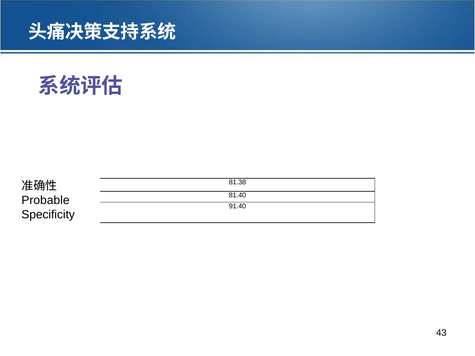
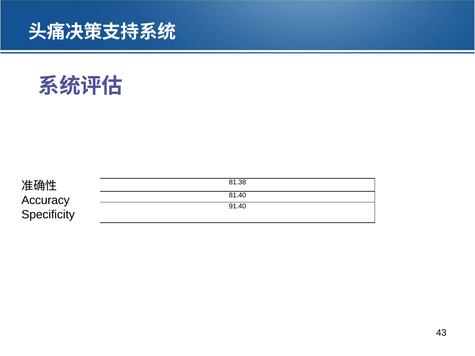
Probable: Probable -> Accuracy (46, 200)
